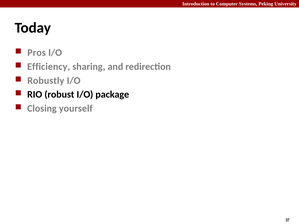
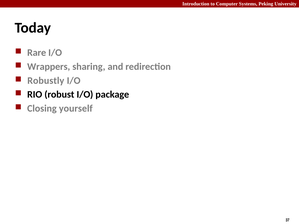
Pros: Pros -> Rare (37, 53)
Efficiency: Efficiency -> Wrappers (49, 67)
